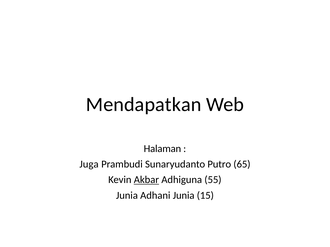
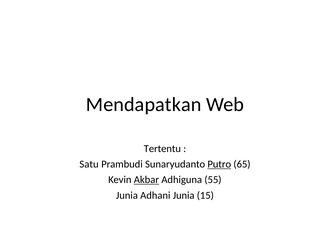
Halaman: Halaman -> Tertentu (162, 149)
Juga: Juga -> Satu (89, 165)
Putro underline: none -> present (219, 165)
